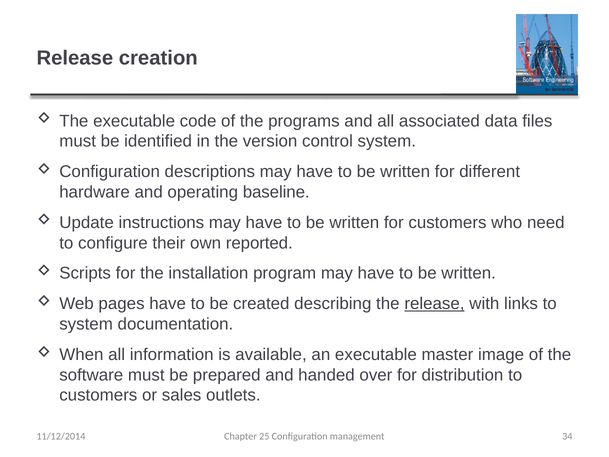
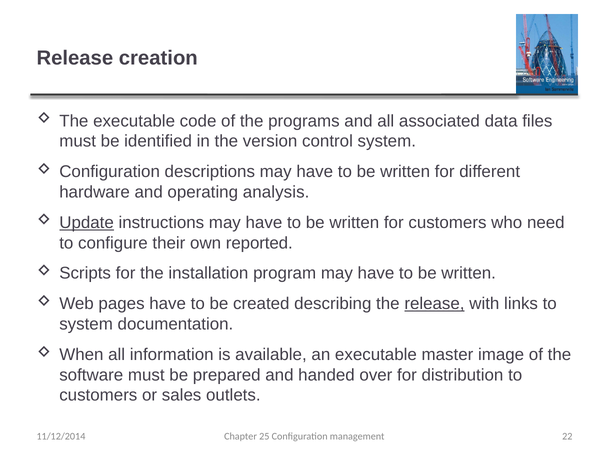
baseline: baseline -> analysis (276, 192)
Update underline: none -> present (87, 222)
34: 34 -> 22 (567, 436)
